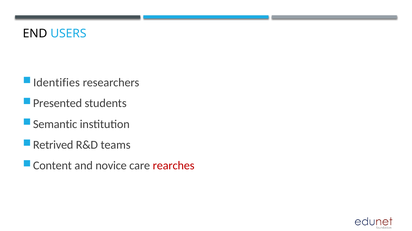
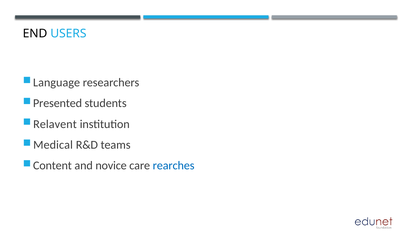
Identifies: Identifies -> Language (57, 83)
Semantic: Semantic -> Relavent (55, 125)
Retrived: Retrived -> Medical (53, 145)
rearches colour: red -> blue (174, 166)
